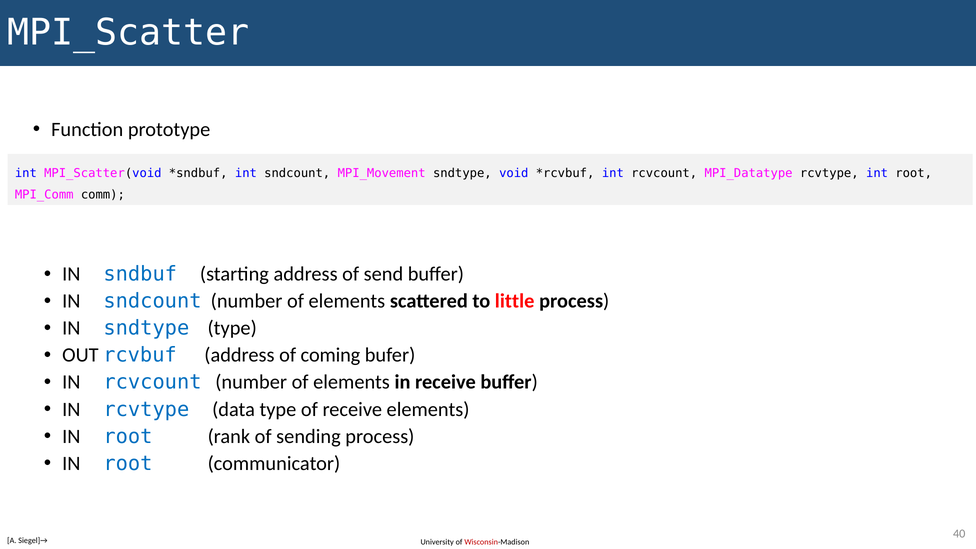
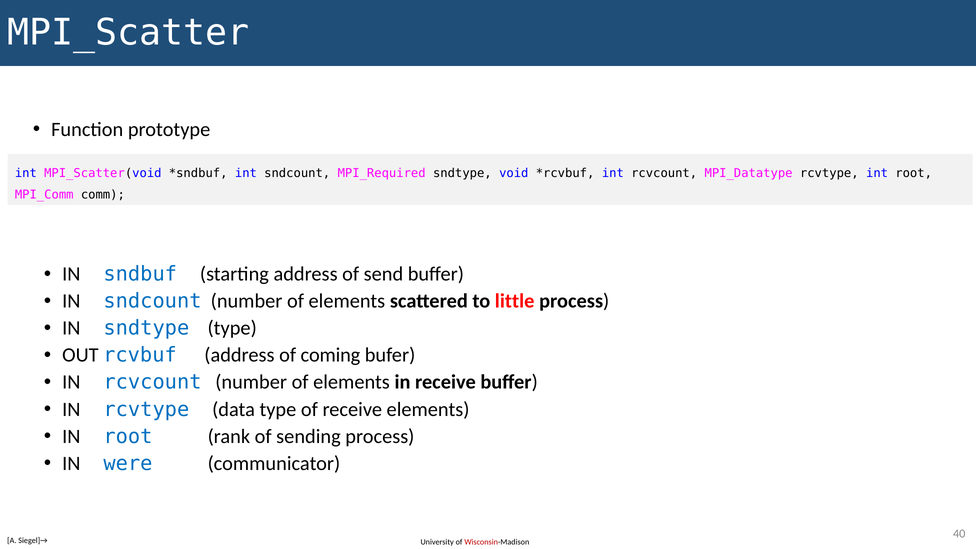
MPI_Movement: MPI_Movement -> MPI_Required (382, 173)
root: root -> were (128, 463)
